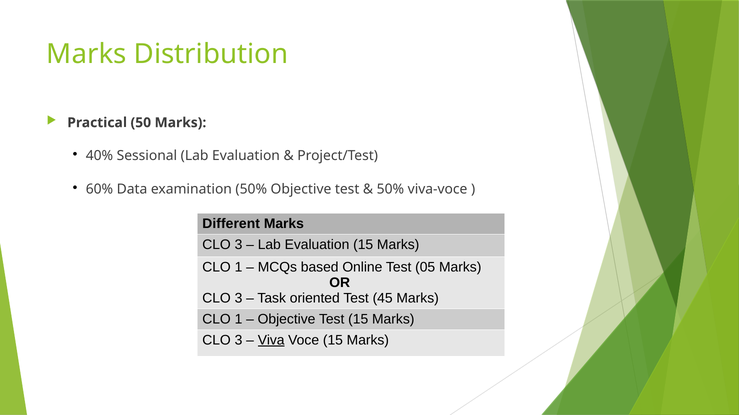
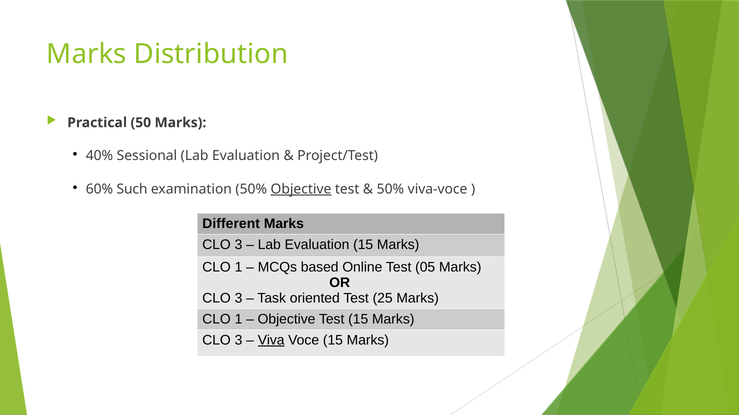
Data: Data -> Such (132, 189)
Objective underline: none -> present (301, 189)
45: 45 -> 25 (383, 299)
